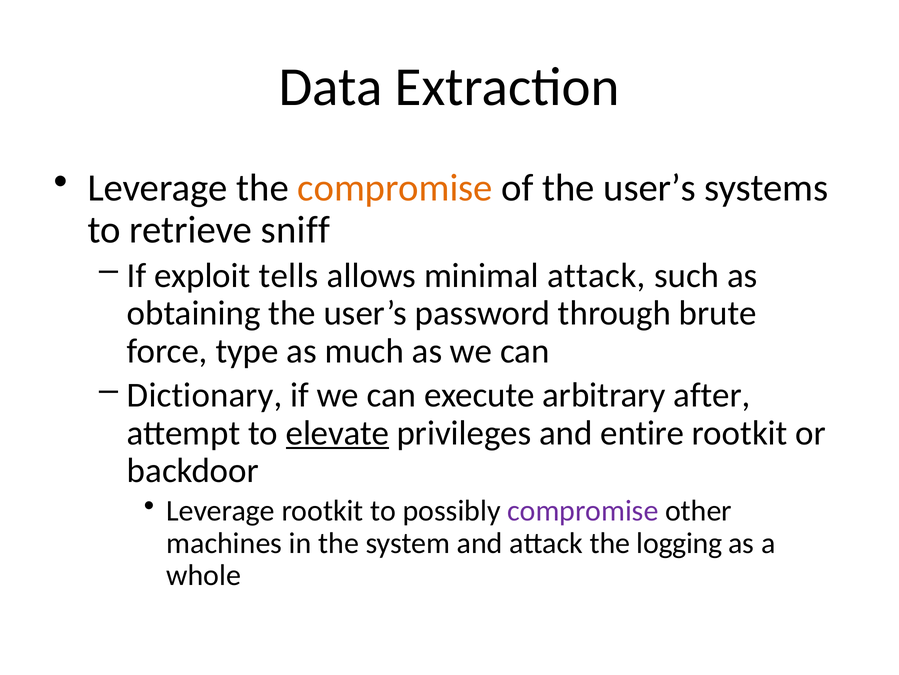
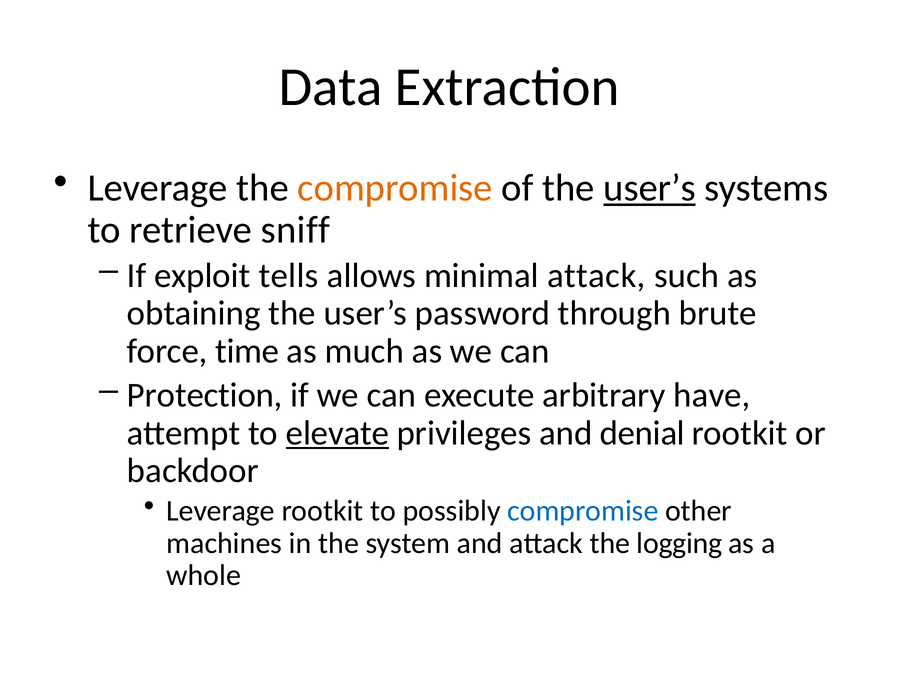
user’s underline: none -> present (650, 188)
type: type -> time (247, 351)
Dictionary: Dictionary -> Protection (205, 395)
after: after -> have (712, 395)
entire: entire -> denial (642, 433)
compromise colour: purple -> blue (583, 510)
